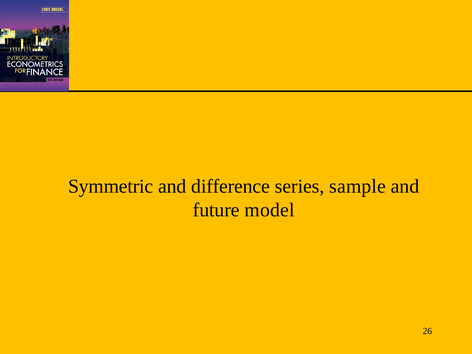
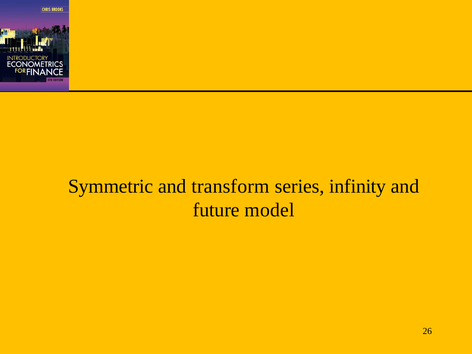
difference: difference -> transform (230, 186)
sample: sample -> infinity (358, 186)
